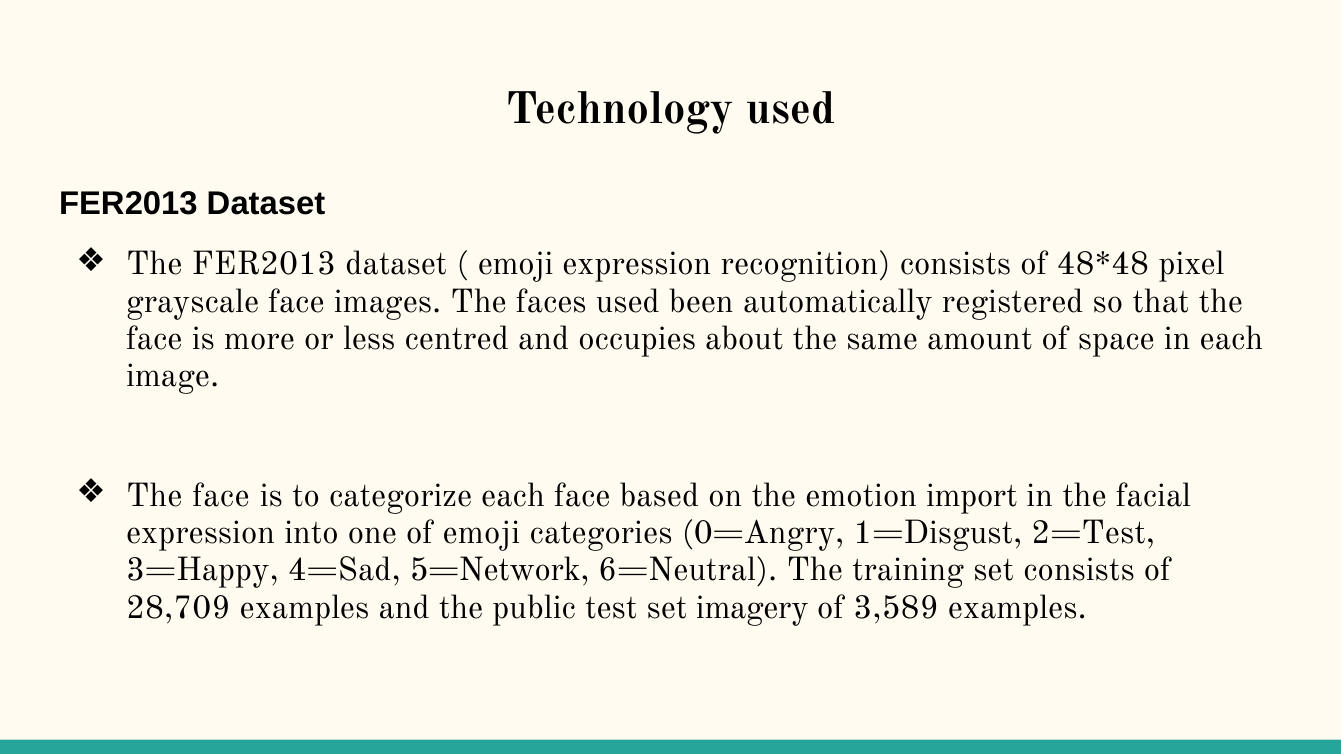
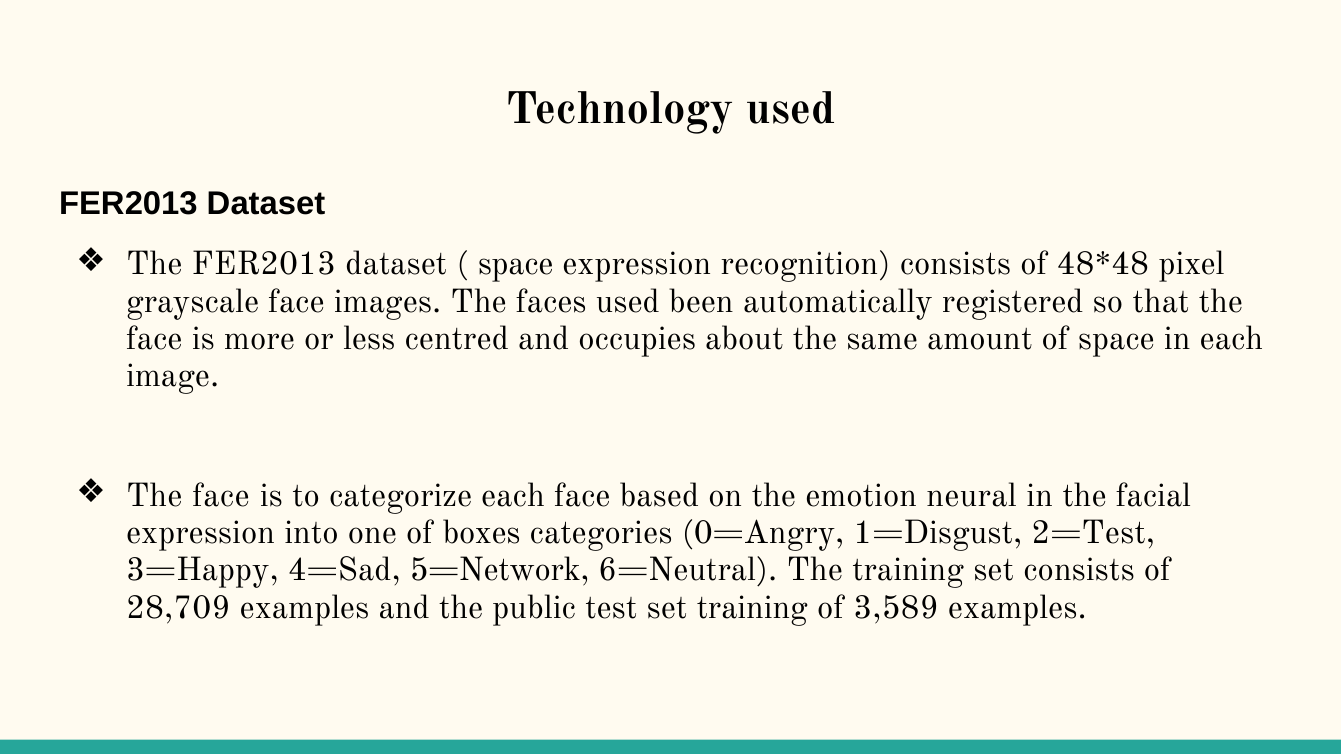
emoji: emoji -> space (516, 264)
import: import -> neural (972, 495)
of emoji: emoji -> boxes (482, 533)
set imagery: imagery -> training (752, 608)
